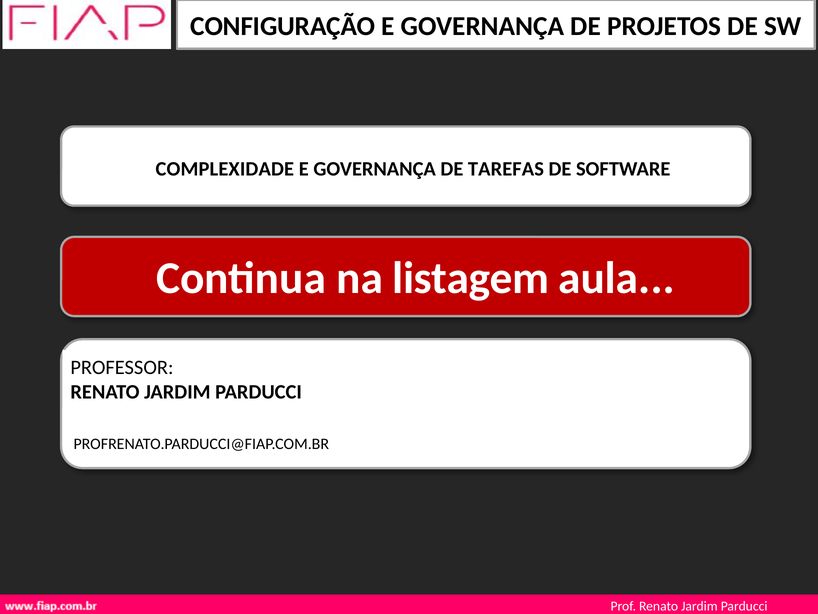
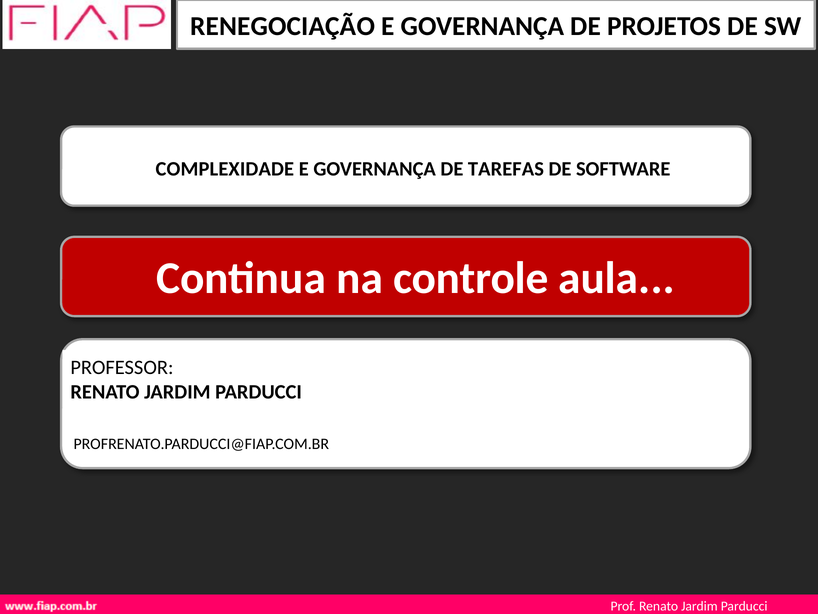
CONFIGURAÇÃO: CONFIGURAÇÃO -> RENEGOCIAÇÃO (283, 26)
listagem: listagem -> controle (471, 278)
